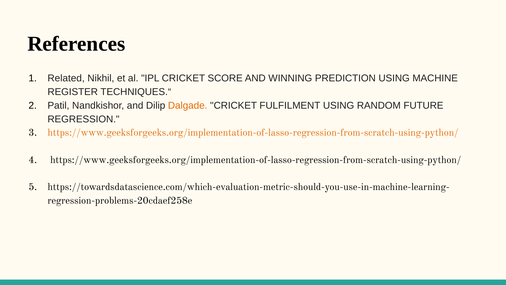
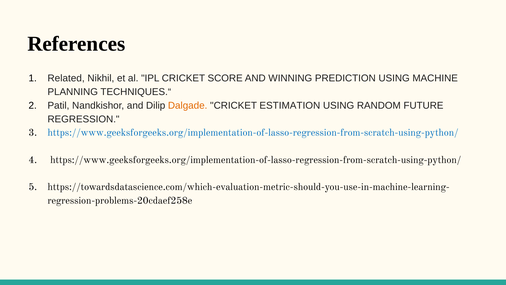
REGISTER: REGISTER -> PLANNING (73, 92)
FULFILMENT: FULFILMENT -> ESTIMATION (290, 105)
https://www.geeksforgeeks.org/implementation-of-lasso-regression-from-scratch-using-python/ colour: orange -> blue (253, 132)
